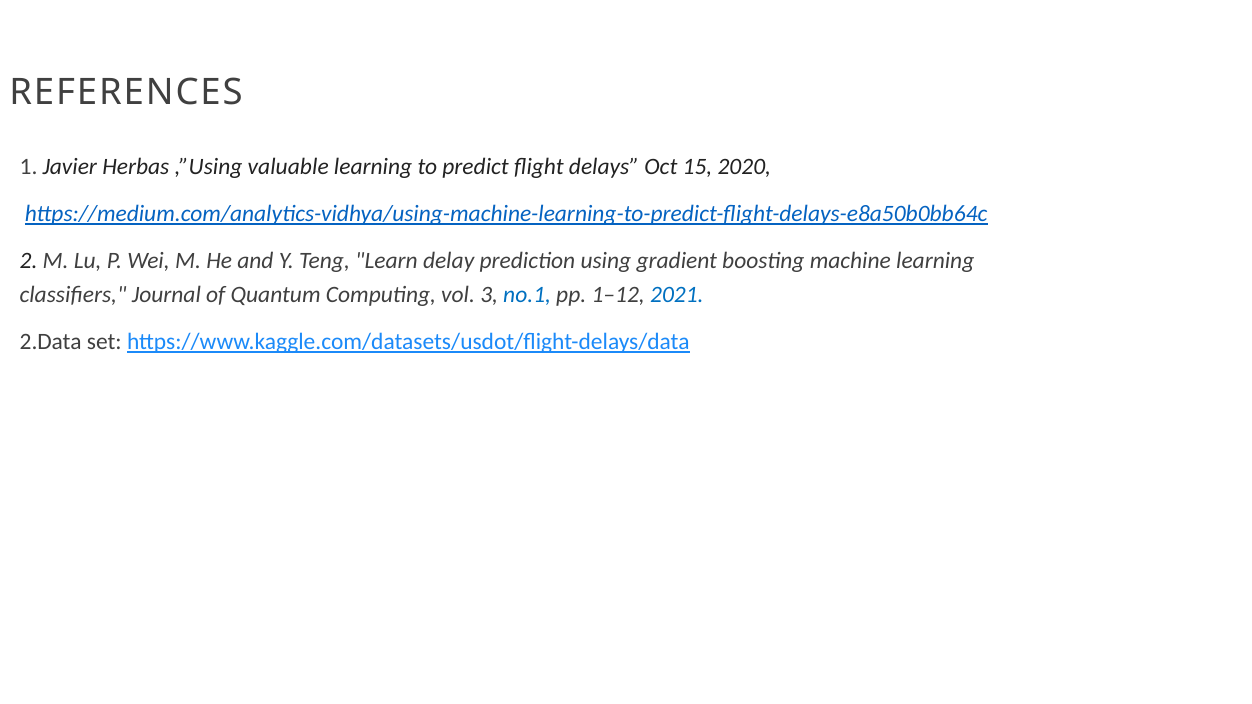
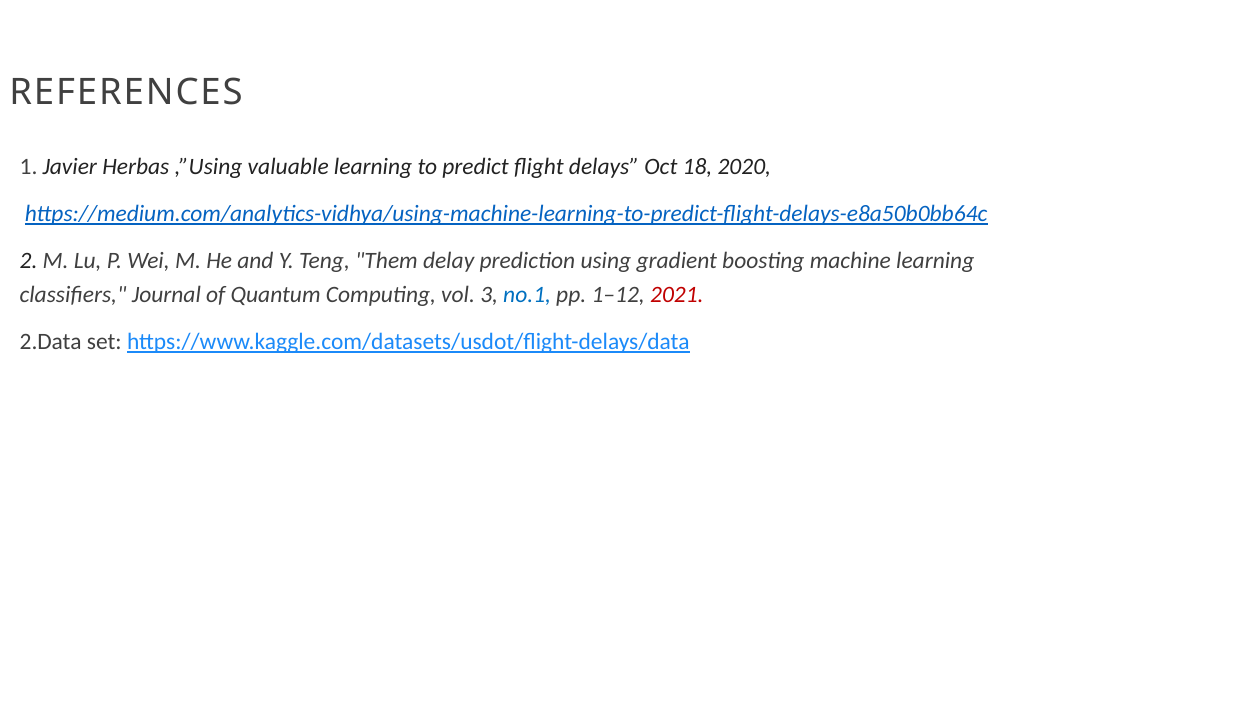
15: 15 -> 18 (697, 167)
Learn: Learn -> Them (386, 261)
2021 colour: blue -> red (677, 295)
